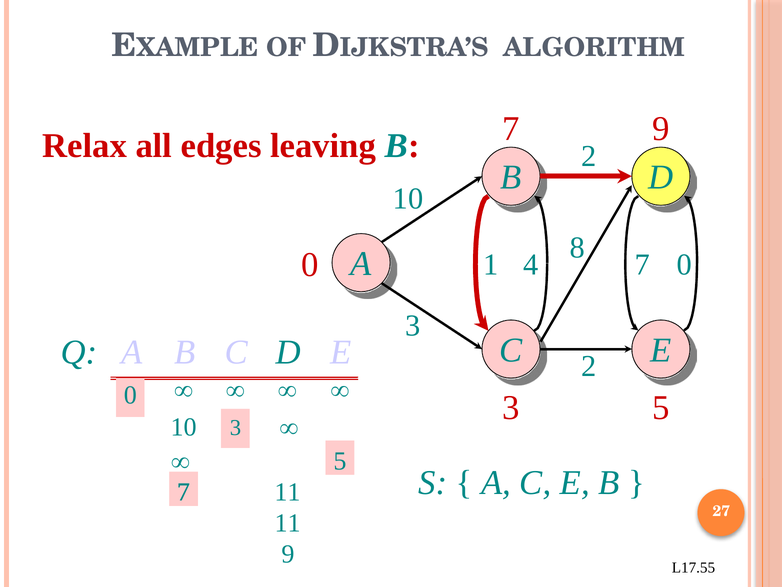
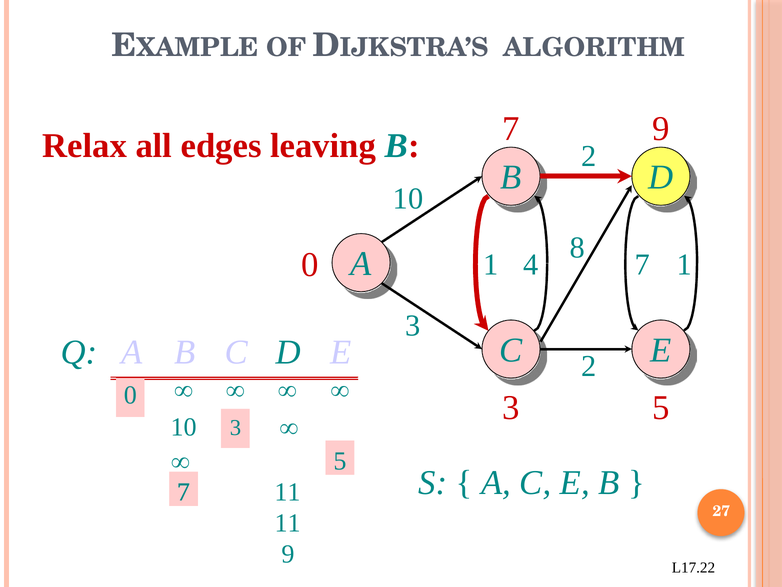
7 0: 0 -> 1 (684, 264)
L17.55: L17.55 -> L17.22 (693, 567)
